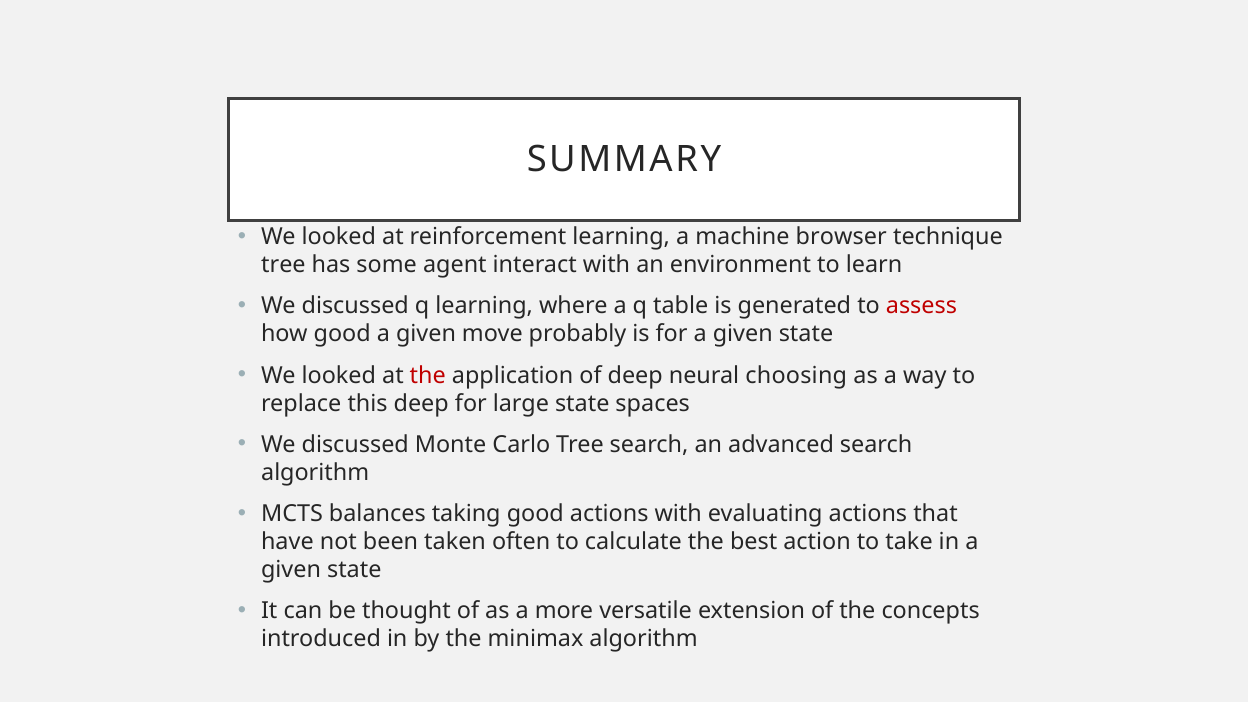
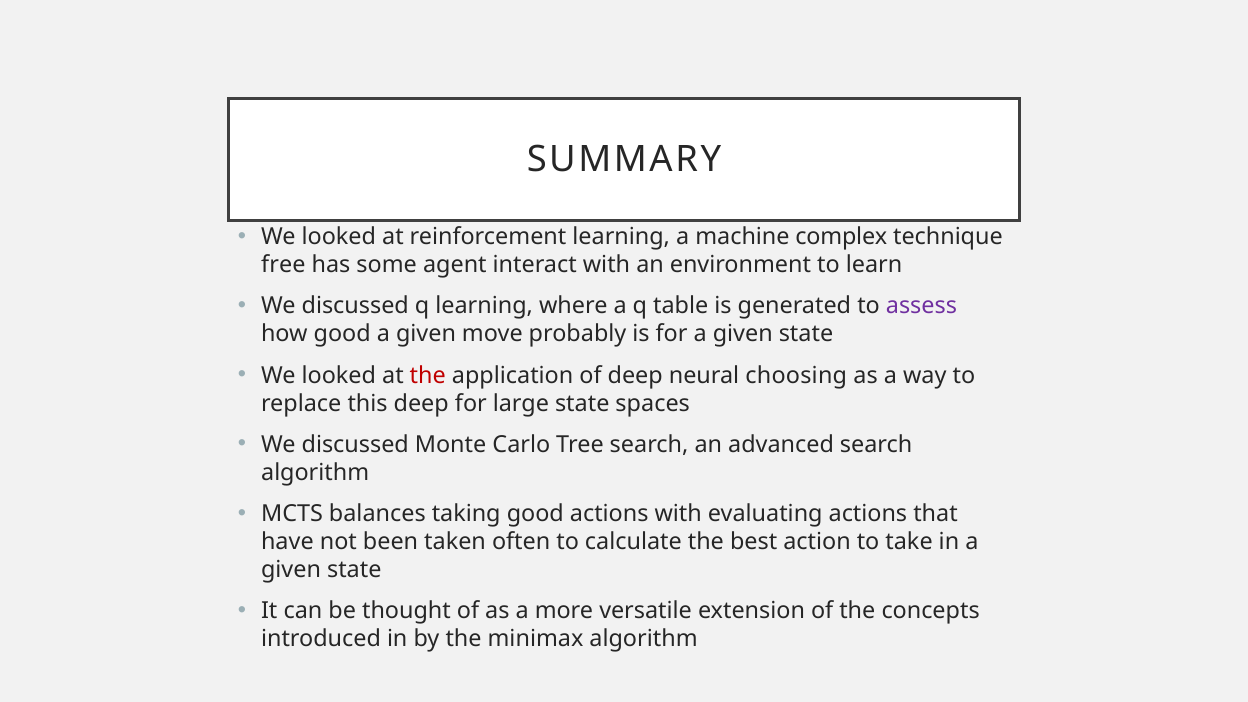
browser: browser -> complex (841, 237)
tree: tree -> free (283, 265)
assess colour: red -> purple (921, 306)
